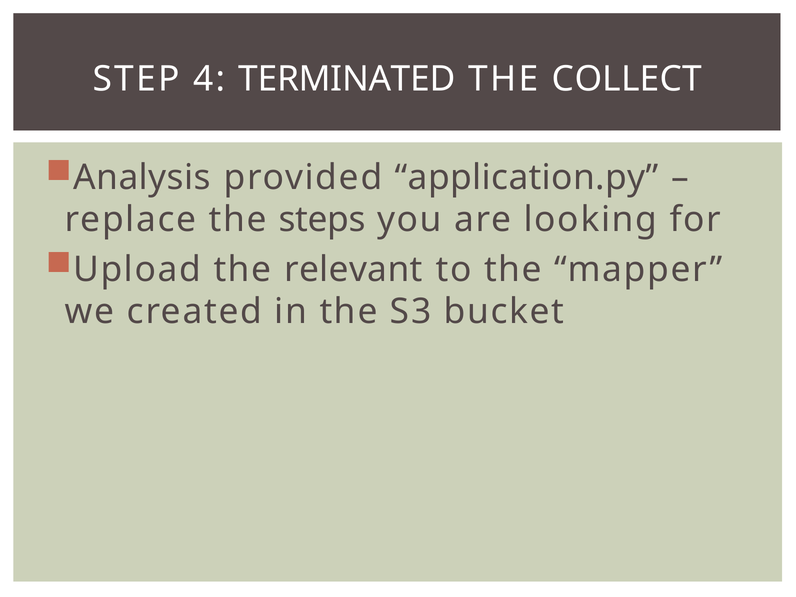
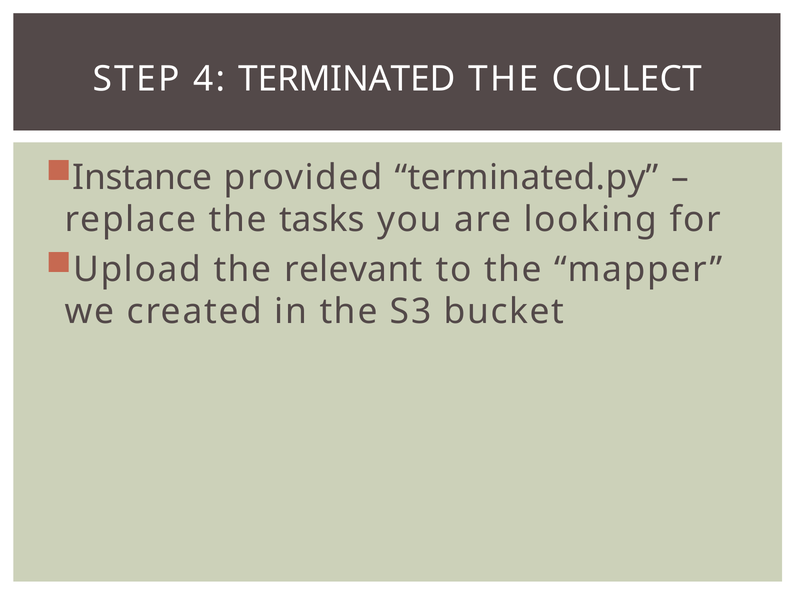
Analysis: Analysis -> Instance (142, 177)
application.py: application.py -> terminated.py (527, 177)
steps: steps -> tasks (322, 220)
